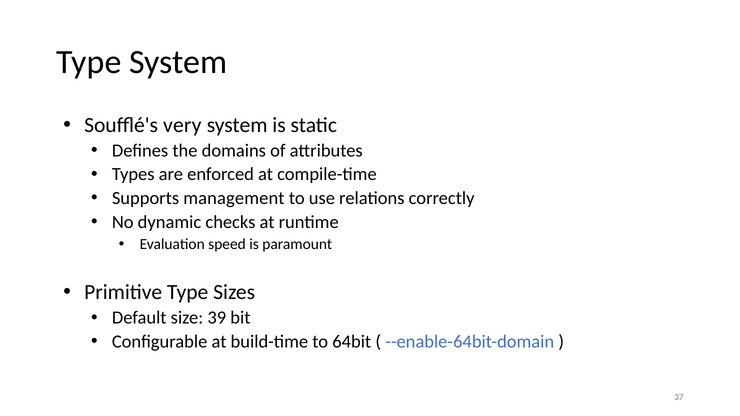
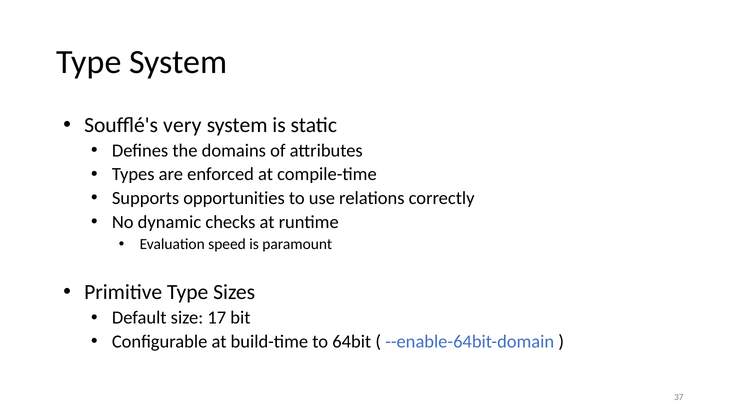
management: management -> opportunities (234, 198)
39: 39 -> 17 (217, 318)
